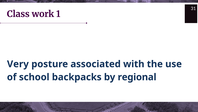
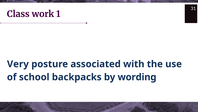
regional: regional -> wording (137, 77)
